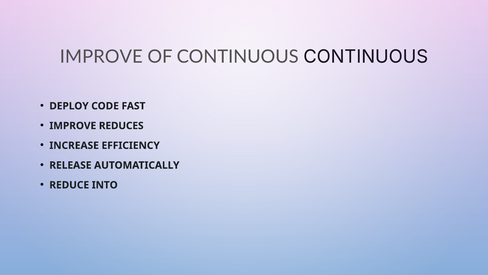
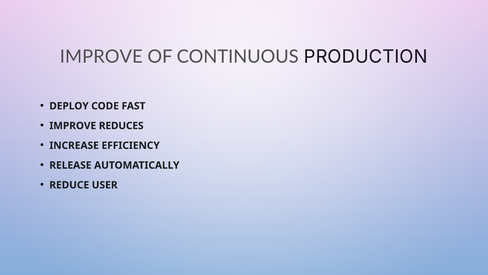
CONTINUOUS CONTINUOUS: CONTINUOUS -> PRODUCTION (366, 57)
INTO: INTO -> USER (105, 185)
